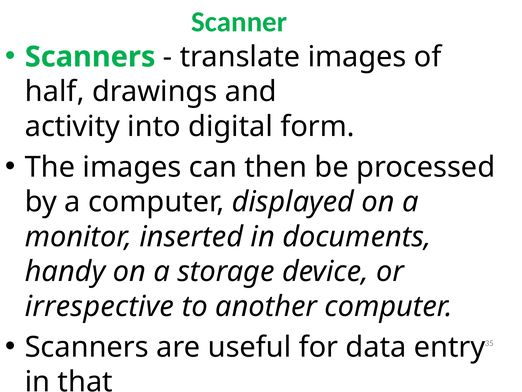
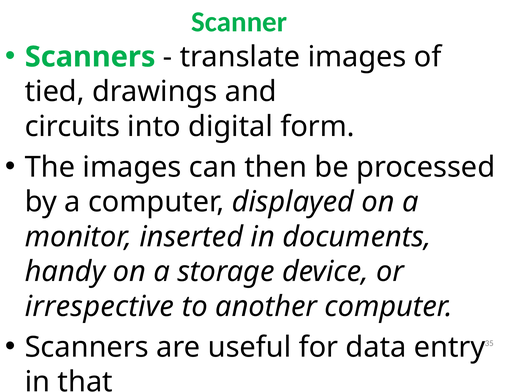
half: half -> tied (55, 92)
activity: activity -> circuits (72, 126)
